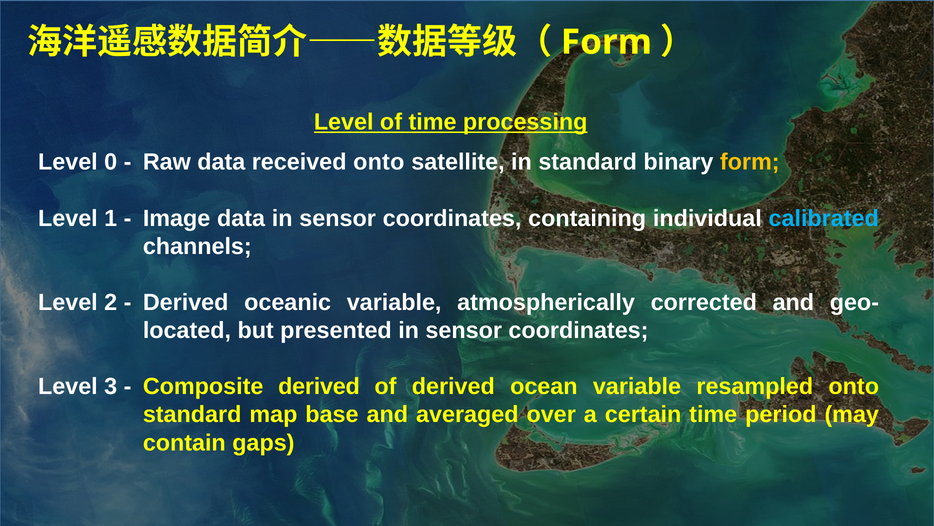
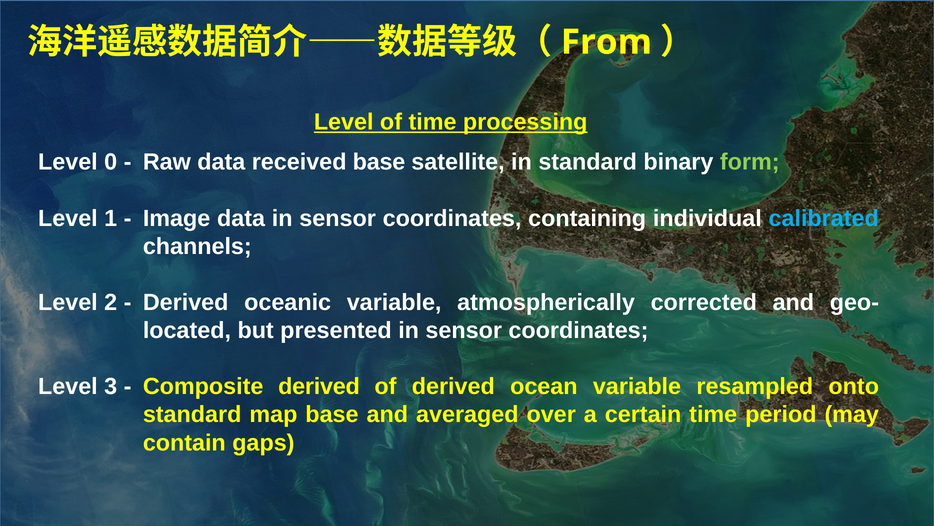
Form: Form -> From (606, 42)
received onto: onto -> base (379, 162)
form colour: yellow -> light green (750, 162)
